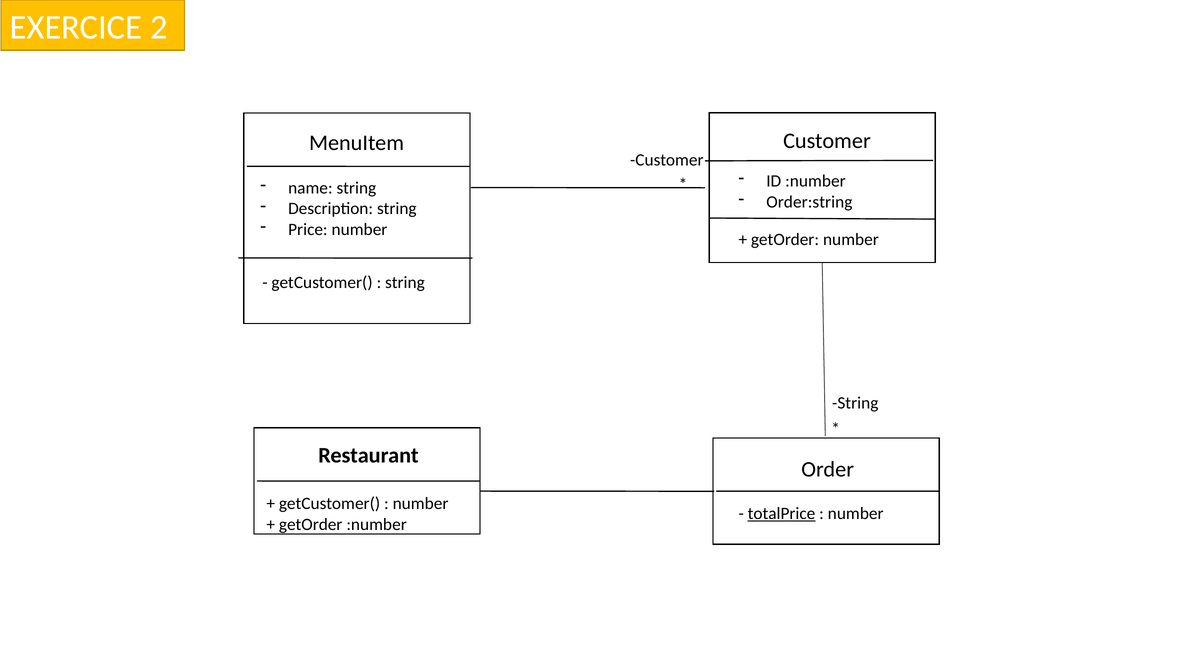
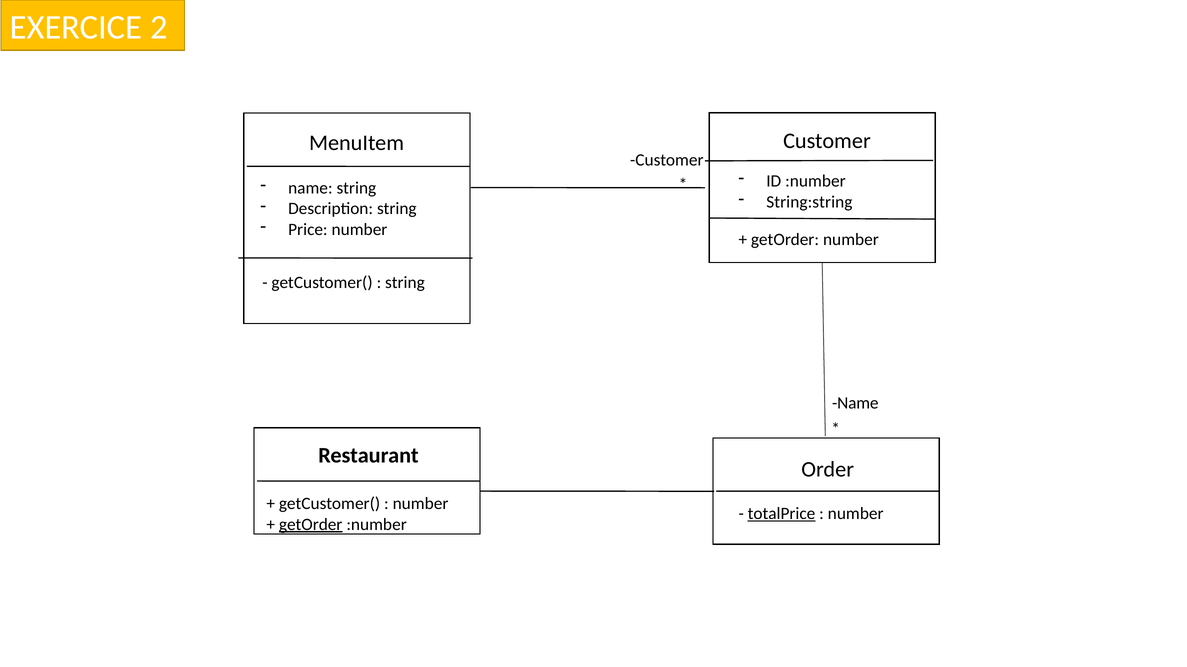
Order:string: Order:string -> String:string (809, 202)
String: String -> Name (855, 403)
getOrder underline: none -> present (311, 525)
